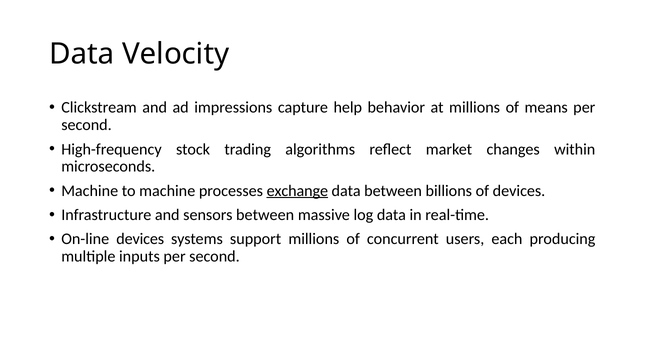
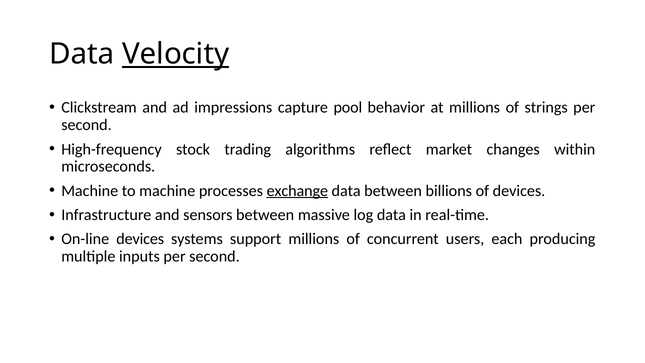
Velocity underline: none -> present (176, 54)
help: help -> pool (348, 108)
means: means -> strings (546, 108)
